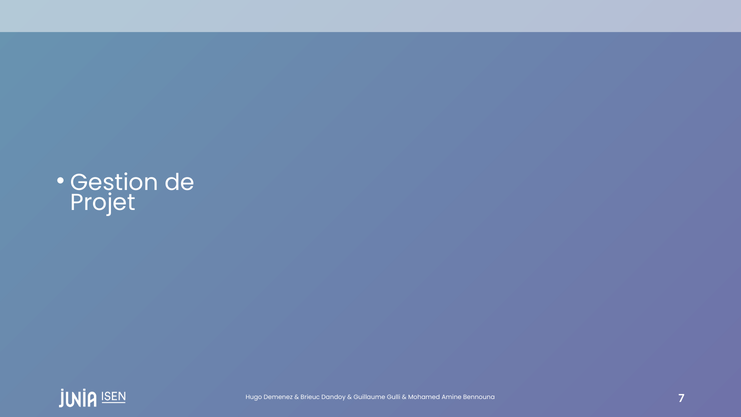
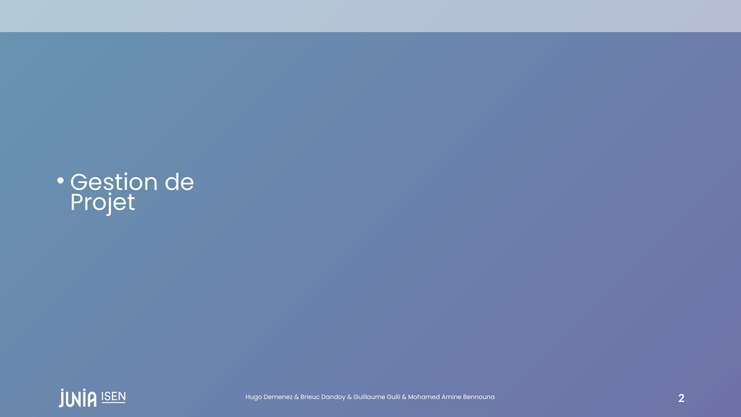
7: 7 -> 2 (681, 398)
